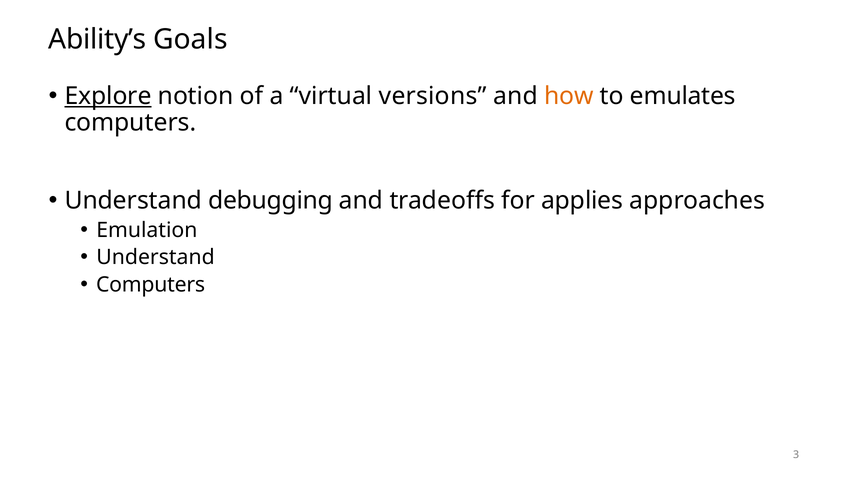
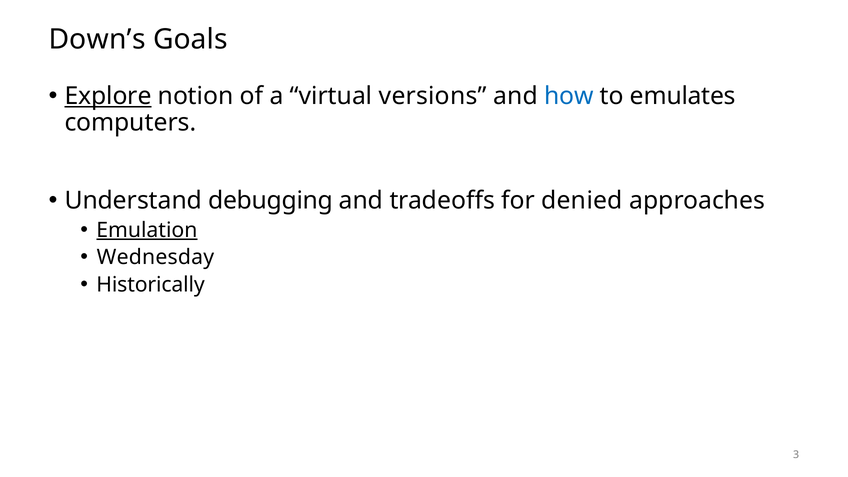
Ability’s: Ability’s -> Down’s (97, 40)
how colour: orange -> blue (569, 96)
applies: applies -> denied (582, 201)
Emulation underline: none -> present (147, 230)
Understand: Understand -> Wednesday (155, 257)
Computers: Computers -> Historically (151, 285)
